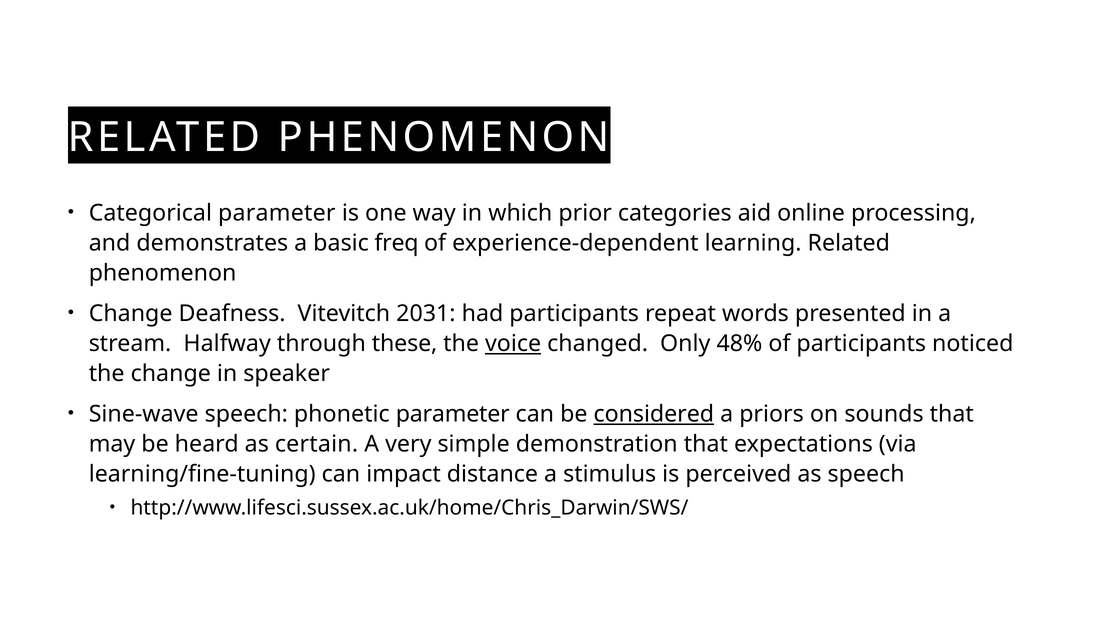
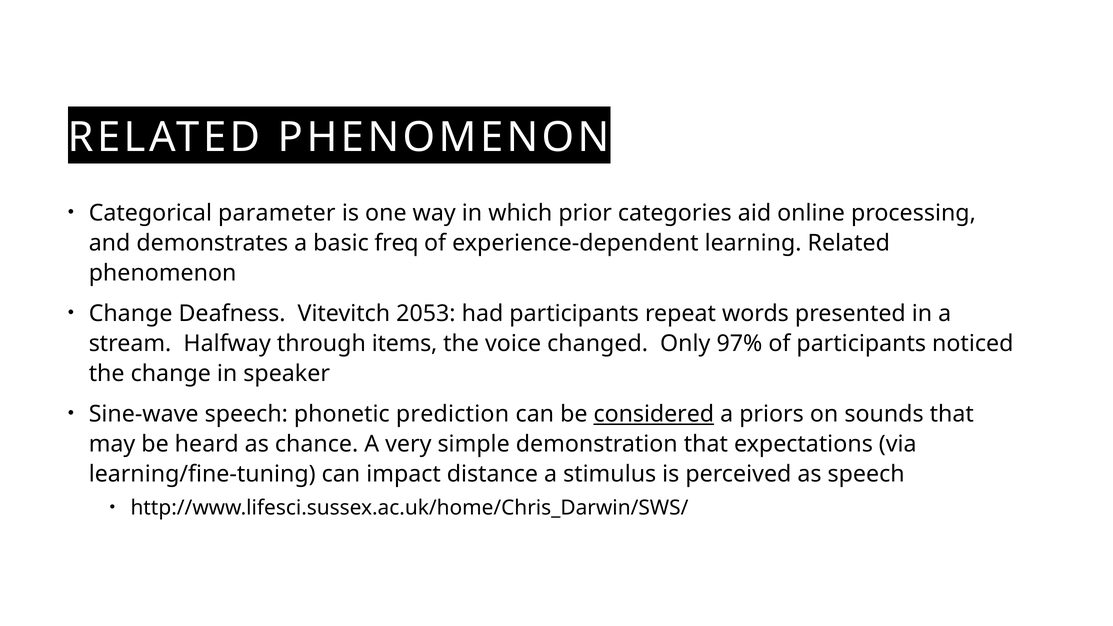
2031: 2031 -> 2053 (426, 314)
these: these -> items (405, 344)
voice underline: present -> none (513, 344)
48%: 48% -> 97% (739, 344)
phonetic parameter: parameter -> prediction (453, 414)
certain: certain -> chance (317, 444)
